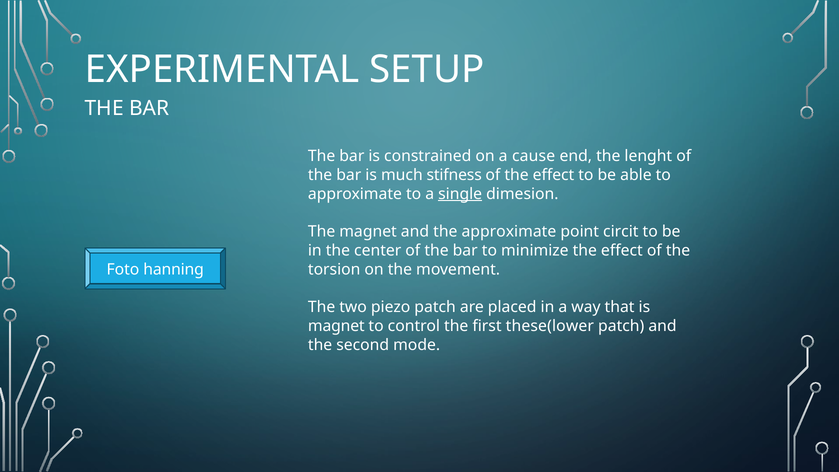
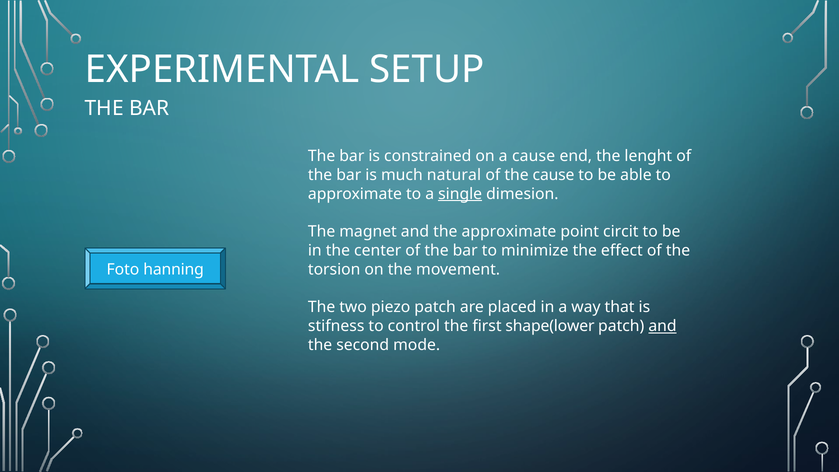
stifness: stifness -> natural (454, 175)
of the effect: effect -> cause (554, 175)
magnet: magnet -> stifness (336, 326)
these(lower: these(lower -> shape(lower (550, 326)
and underline: none -> present (662, 326)
